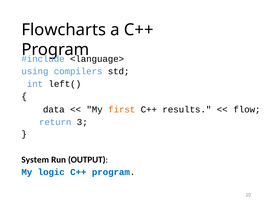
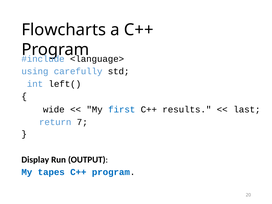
compilers: compilers -> carefully (78, 71)
data: data -> wide (54, 110)
first colour: orange -> blue (122, 110)
flow: flow -> last (247, 110)
3: 3 -> 7 (82, 122)
System: System -> Display (35, 160)
logic: logic -> tapes (51, 172)
